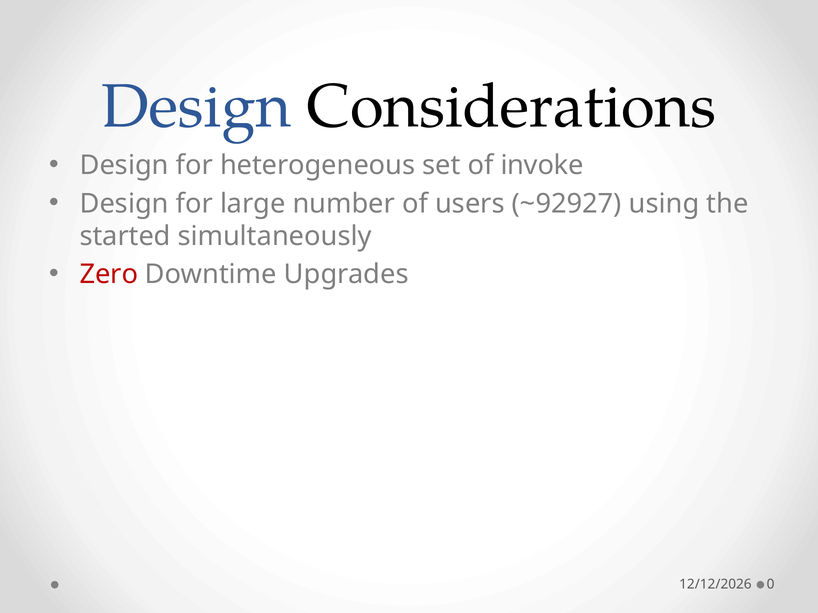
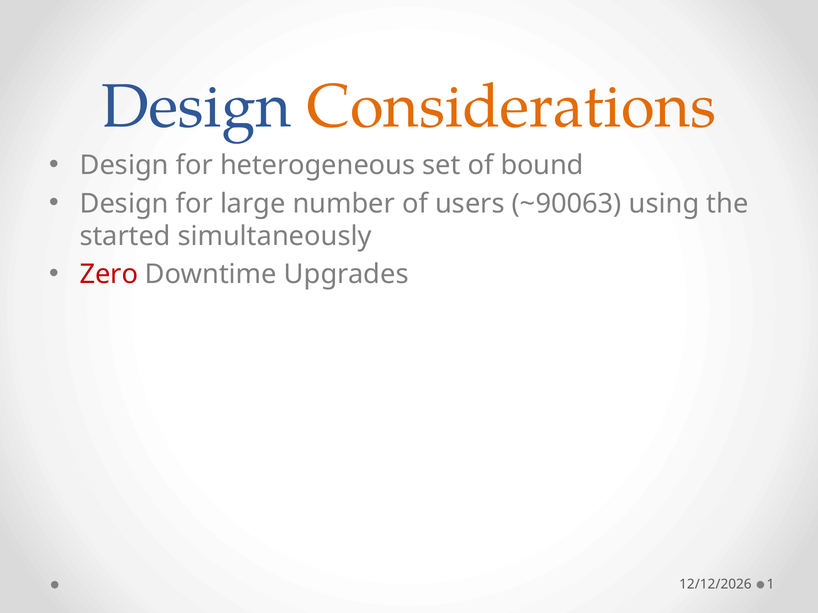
Considerations colour: black -> orange (512, 107)
invoke: invoke -> bound (542, 166)
~92927: ~92927 -> ~90063 (567, 204)
0: 0 -> 1 (771, 585)
